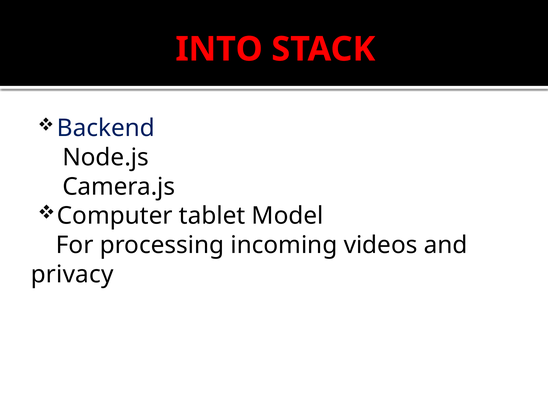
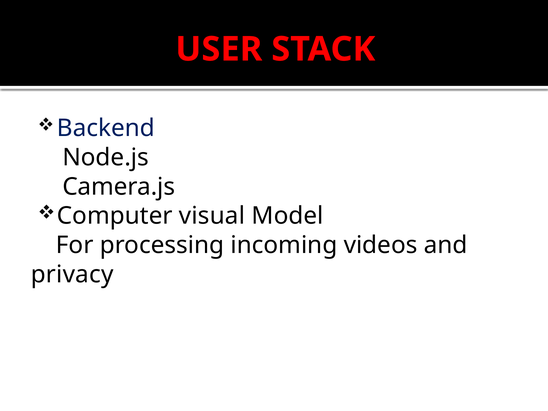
INTO: INTO -> USER (219, 49)
tablet: tablet -> visual (212, 216)
